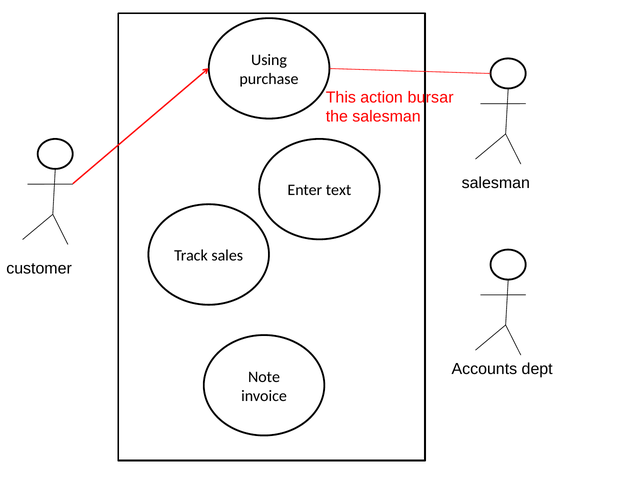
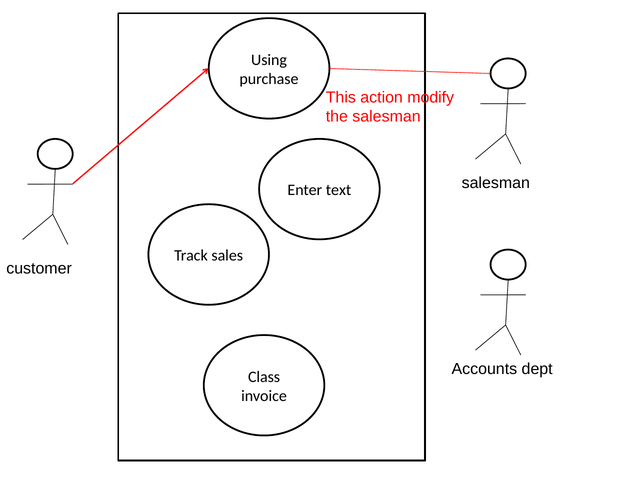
bursar: bursar -> modify (431, 97)
Note: Note -> Class (264, 377)
